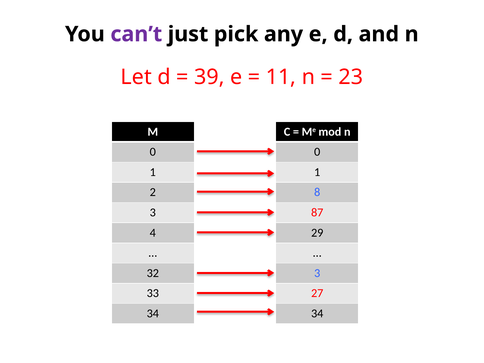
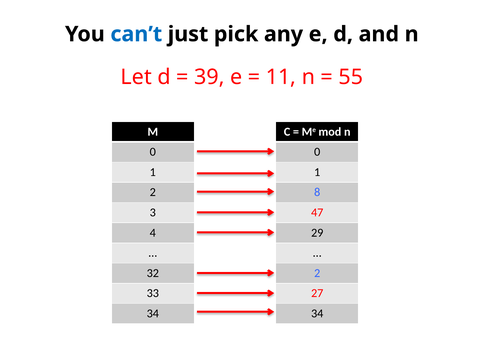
can’t colour: purple -> blue (136, 34)
23: 23 -> 55 (351, 77)
87: 87 -> 47 (317, 212)
32 3: 3 -> 2 (317, 273)
